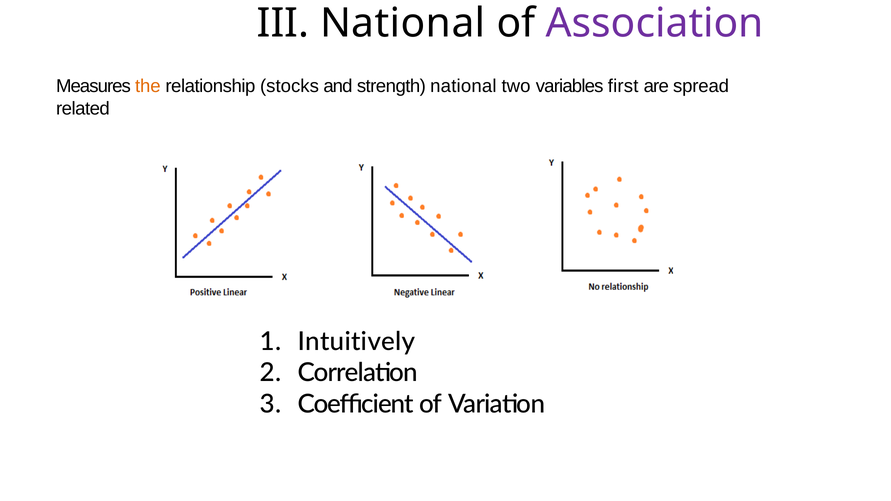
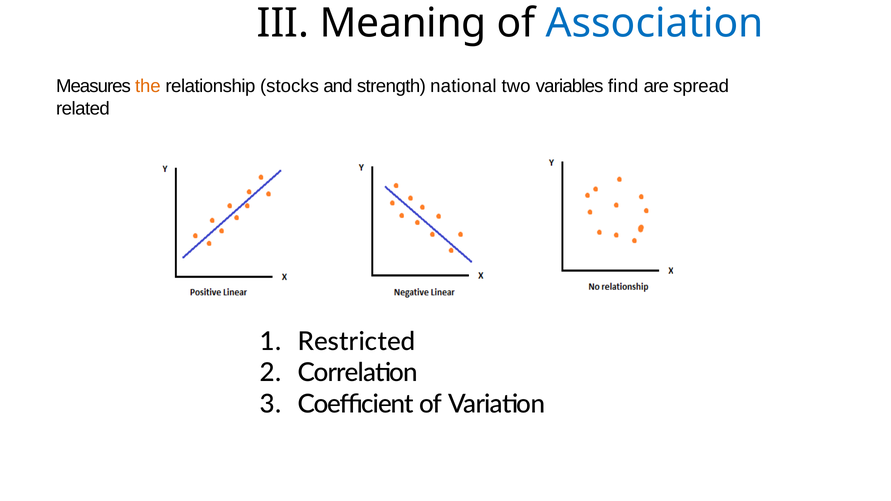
III National: National -> Meaning (403, 23)
Association colour: purple -> blue (655, 23)
first: first -> find (623, 86)
Intuitively: Intuitively -> Restricted (357, 342)
